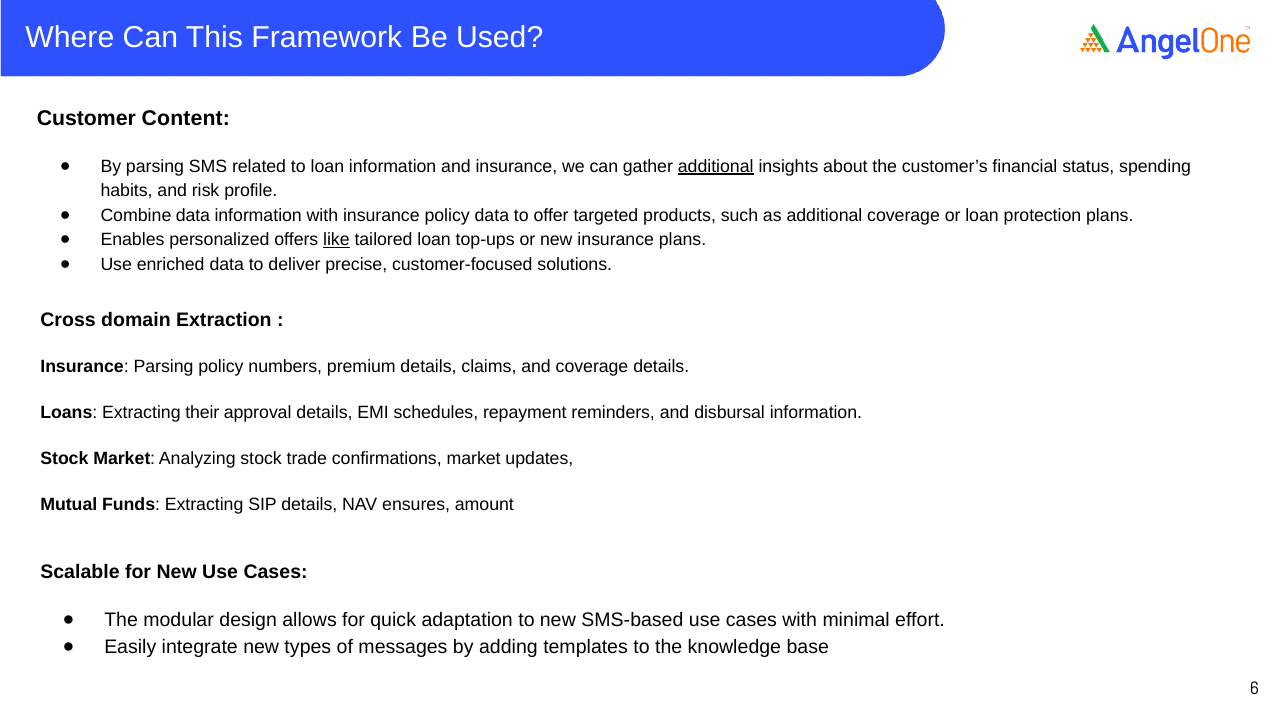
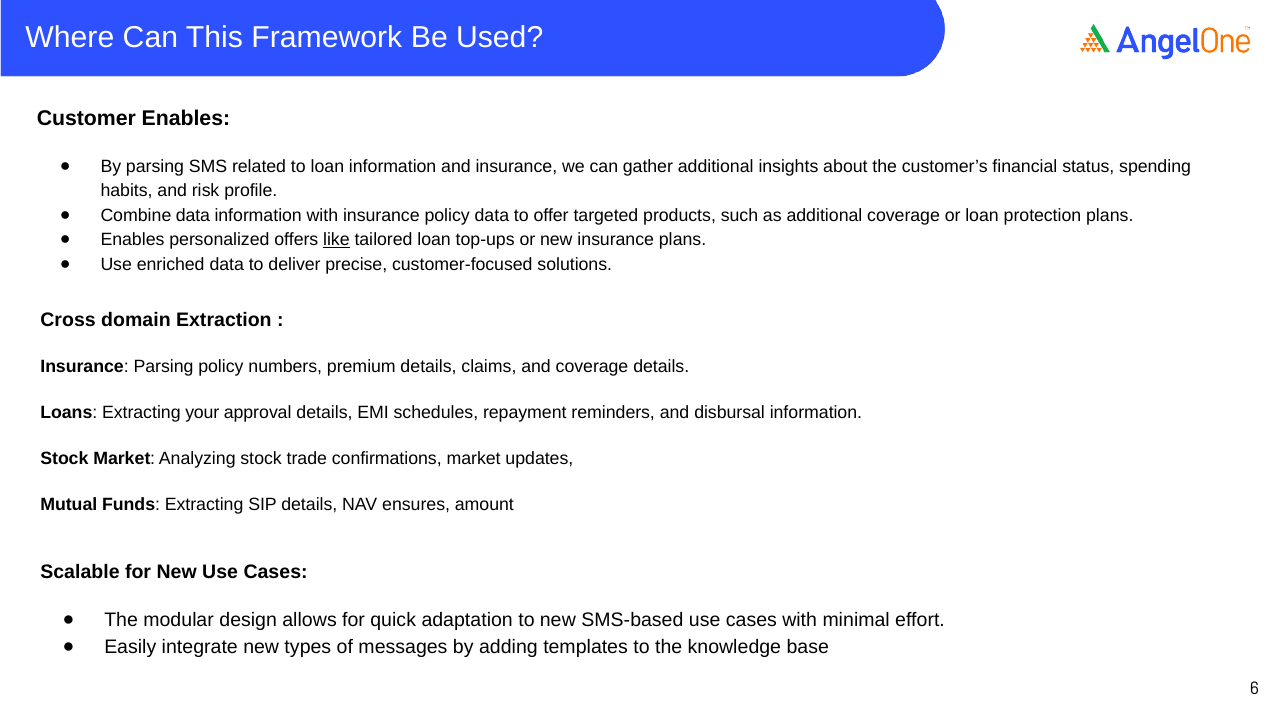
Customer Content: Content -> Enables (186, 119)
additional underline: present -> none (716, 166)
their: their -> your (202, 412)
